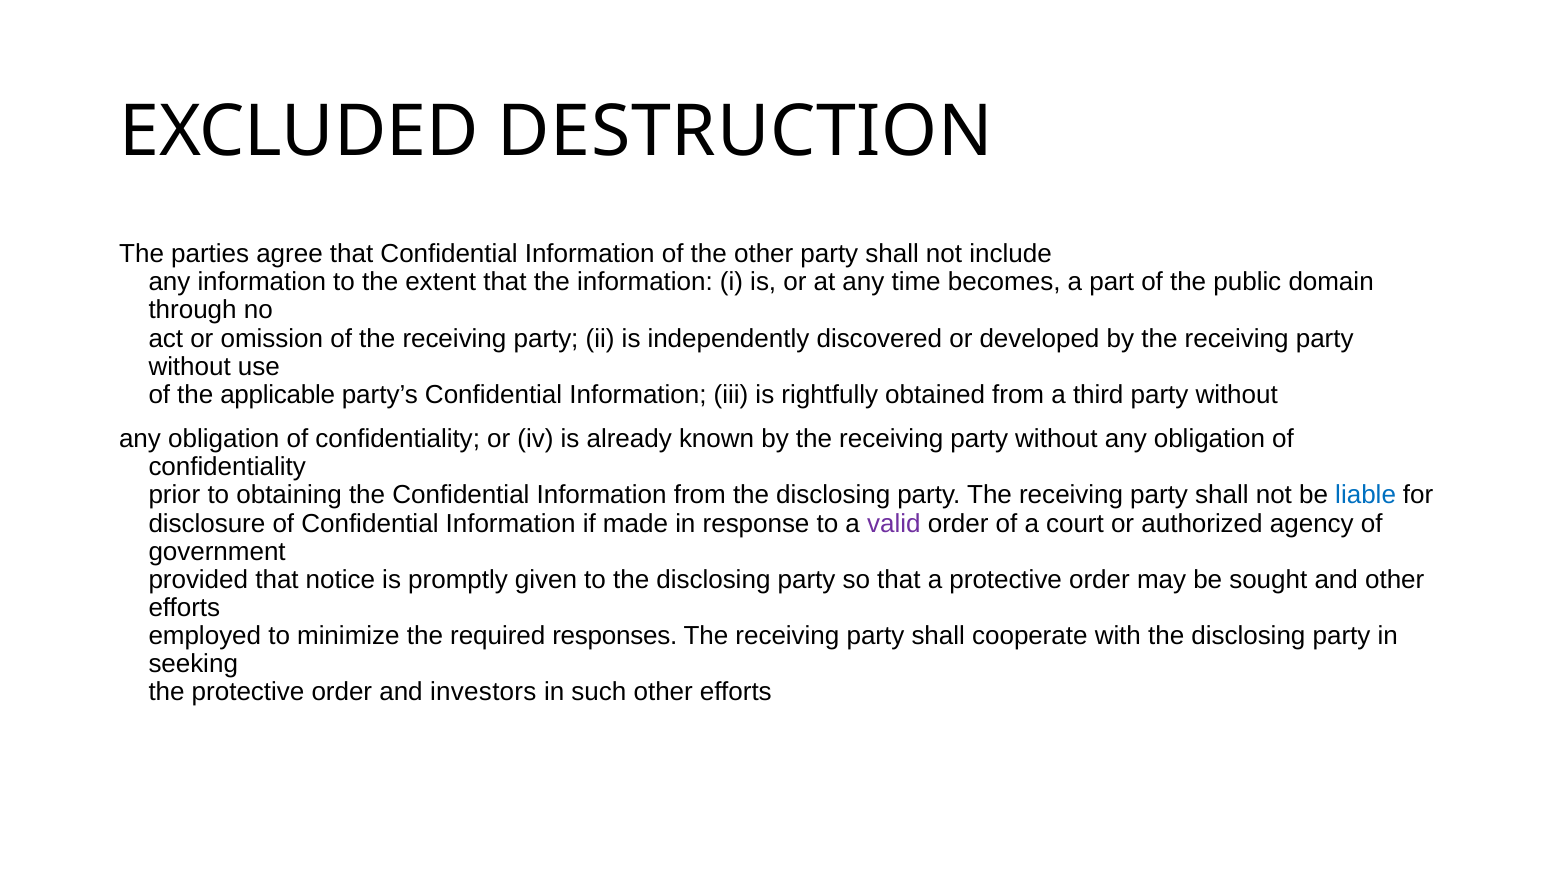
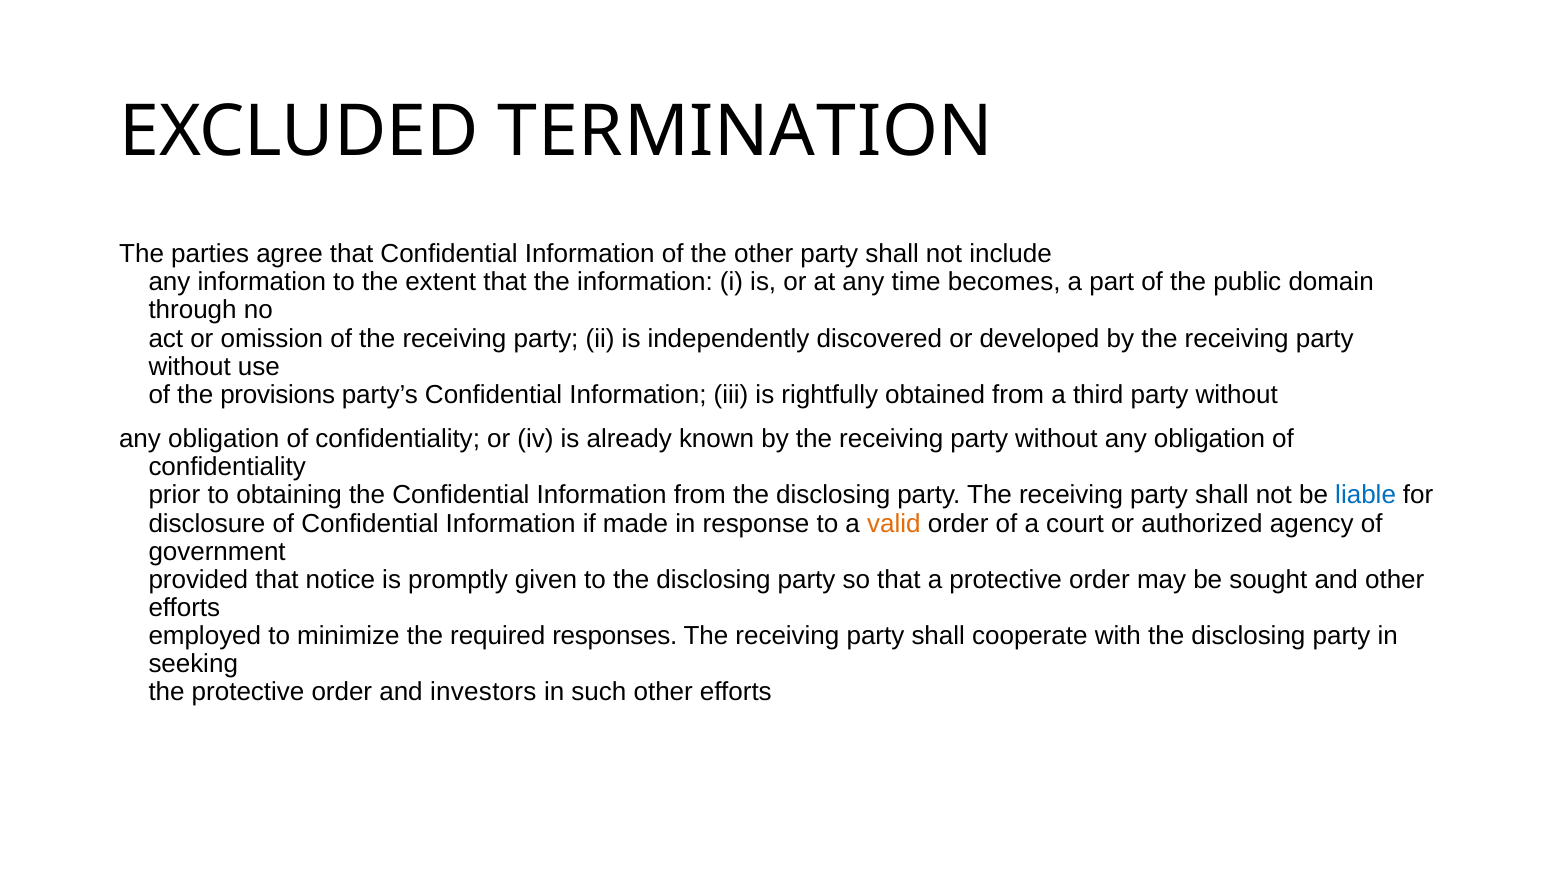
DESTRUCTION: DESTRUCTION -> TERMINATION (745, 131)
applicable: applicable -> provisions (278, 395)
valid colour: purple -> orange (894, 523)
